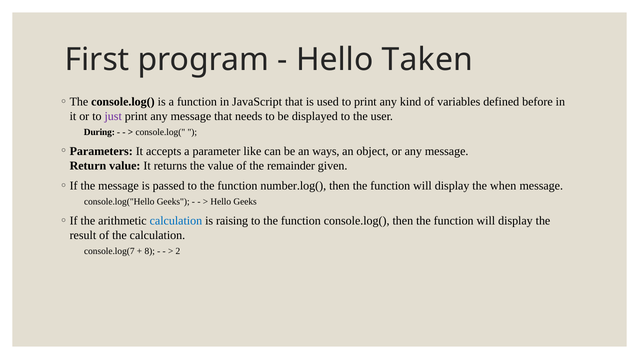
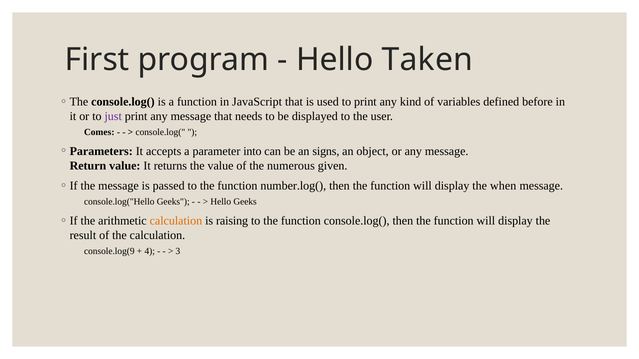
During: During -> Comes (99, 132)
like: like -> into (252, 151)
ways: ways -> signs (326, 151)
remainder: remainder -> numerous (291, 166)
calculation colour: blue -> orange (176, 221)
console.log(7: console.log(7 -> console.log(9 (109, 251)
8: 8 -> 4 (150, 251)
2: 2 -> 3 (178, 251)
